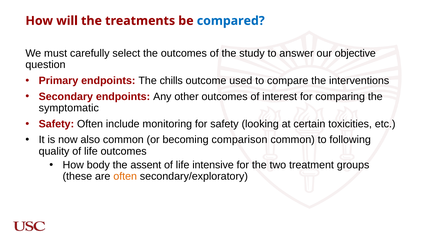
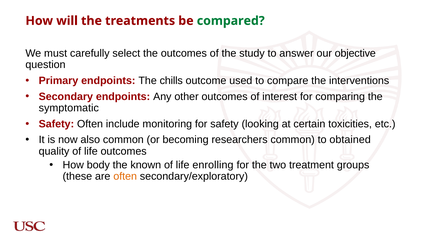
compared colour: blue -> green (231, 21)
comparison: comparison -> researchers (240, 140)
following: following -> obtained (350, 140)
assent: assent -> known (146, 165)
intensive: intensive -> enrolling (213, 165)
